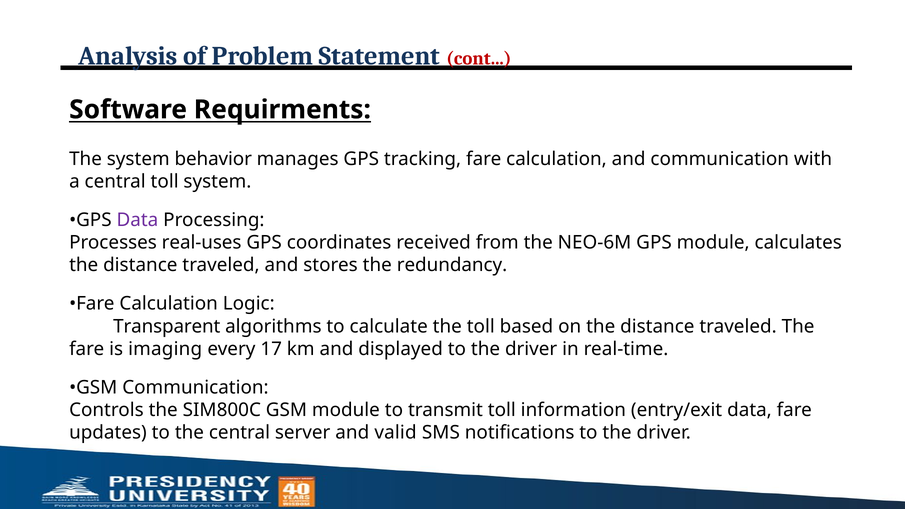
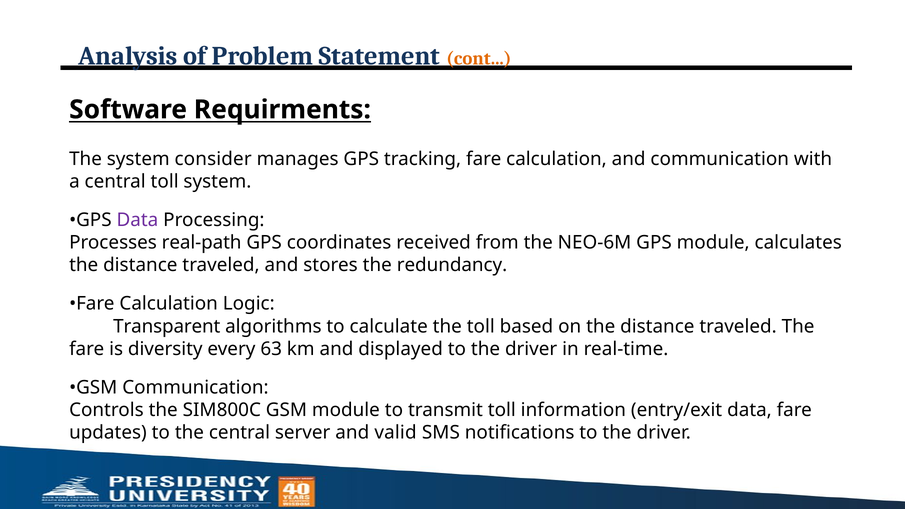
cont colour: red -> orange (479, 59)
behavior: behavior -> consider (213, 159)
real-uses: real-uses -> real-path (202, 243)
imaging: imaging -> diversity (165, 349)
17: 17 -> 63 (271, 349)
